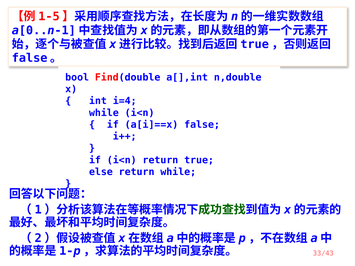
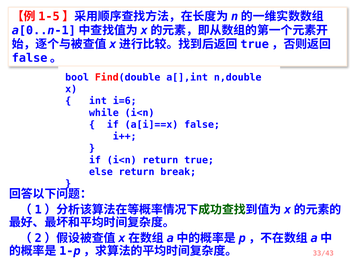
i=4: i=4 -> i=6 (125, 101)
return while: while -> break (178, 172)
